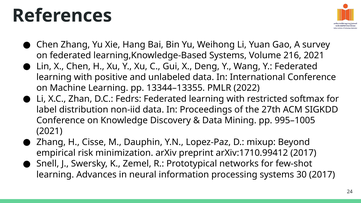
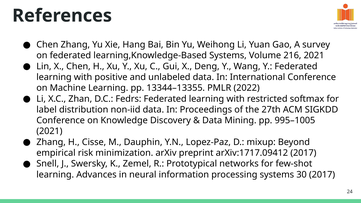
arXiv:1710.99412: arXiv:1710.99412 -> arXiv:1717.09412 (252, 153)
